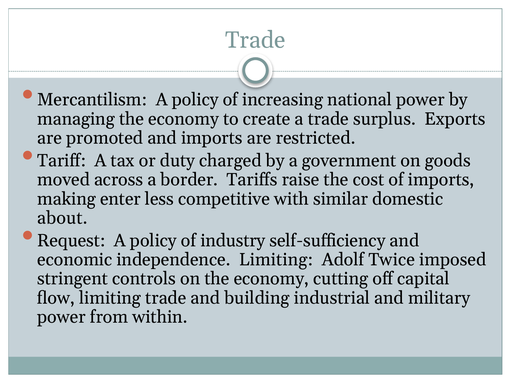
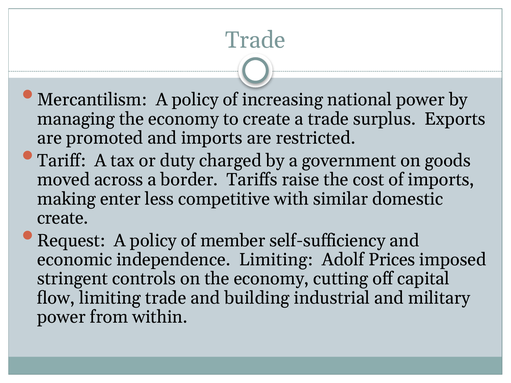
about: about -> create (63, 218)
industry: industry -> member (233, 241)
Twice: Twice -> Prices (392, 260)
